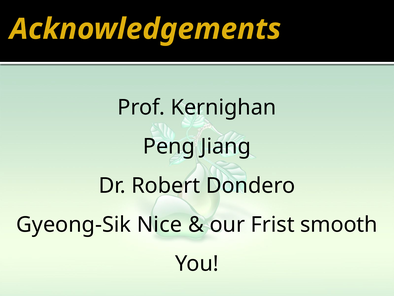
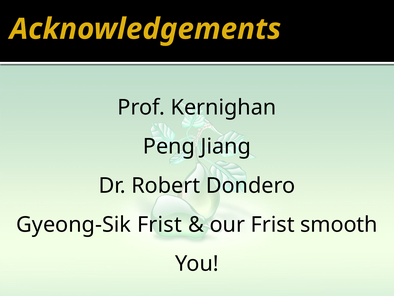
Gyeong-Sik Nice: Nice -> Frist (159, 224)
